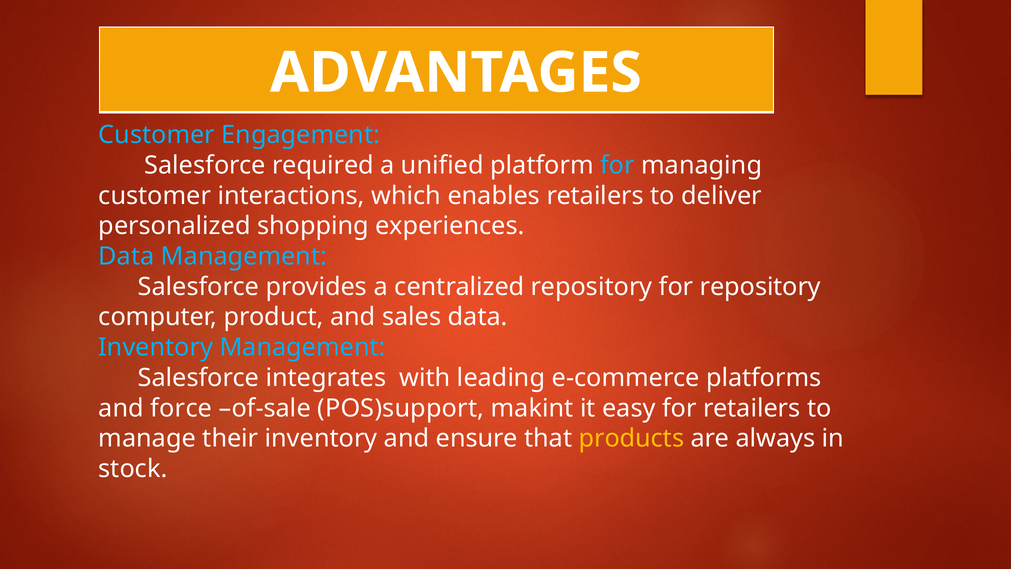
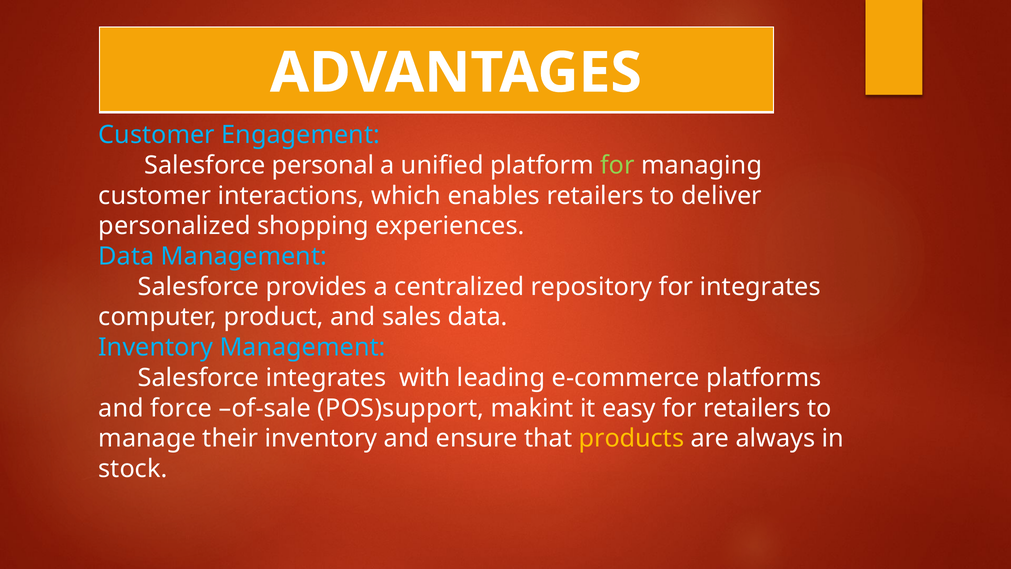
required: required -> personal (323, 165)
for colour: light blue -> light green (617, 165)
for repository: repository -> integrates (760, 287)
